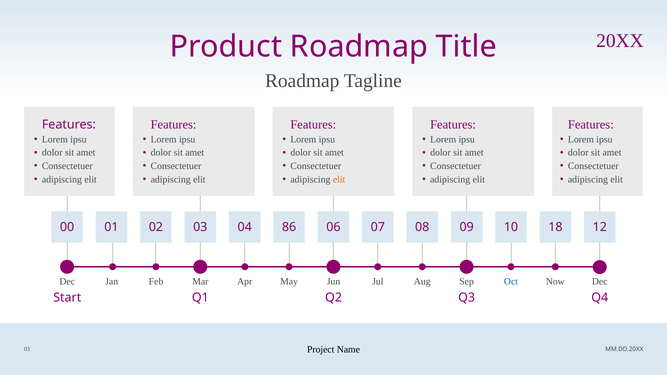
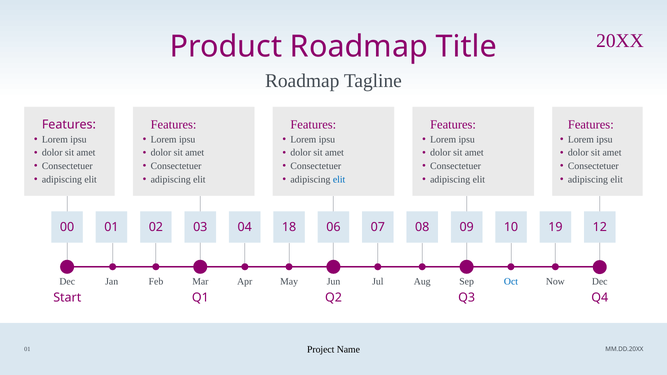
elit colour: orange -> blue (339, 179)
86: 86 -> 18 (289, 227)
18: 18 -> 19 (555, 227)
